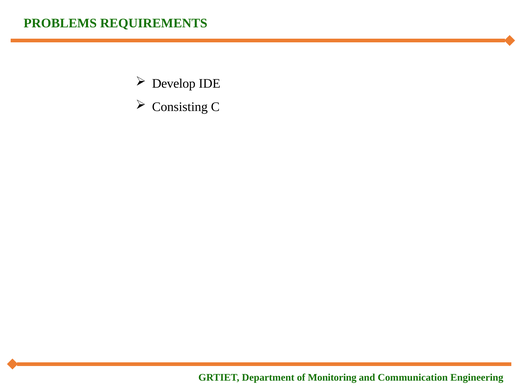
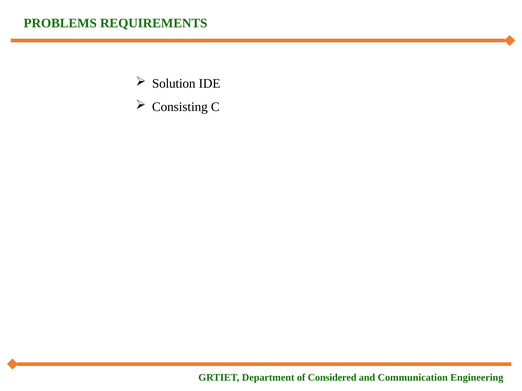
Develop: Develop -> Solution (174, 84)
Monitoring: Monitoring -> Considered (332, 378)
